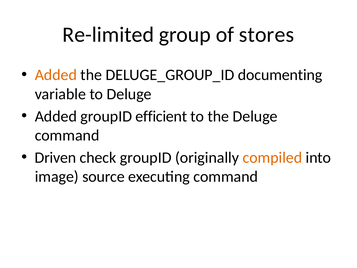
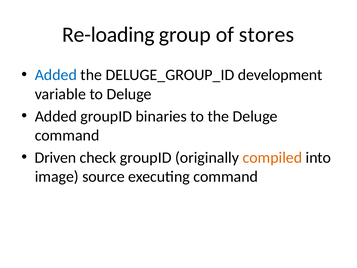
Re-limited: Re-limited -> Re-loading (108, 35)
Added colour: orange -> blue (56, 75)
documenting: documenting -> development (280, 75)
efficient: efficient -> binaries (161, 116)
